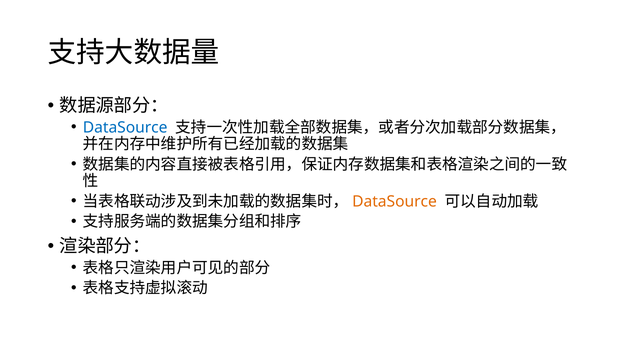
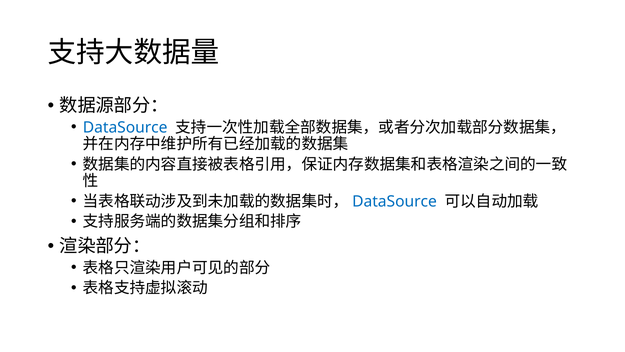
DataSource colour: orange -> blue (395, 201)
